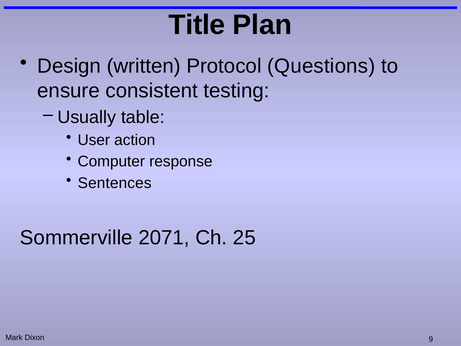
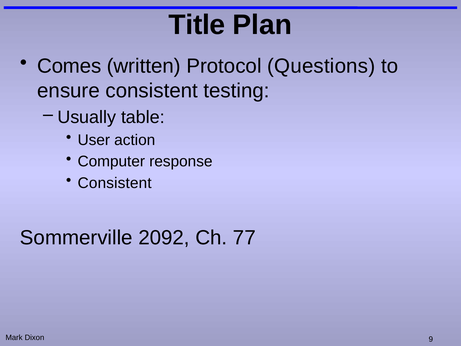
Design: Design -> Comes (69, 66)
Sentences: Sentences -> Consistent (115, 183)
2071: 2071 -> 2092 (164, 238)
25: 25 -> 77 (244, 238)
